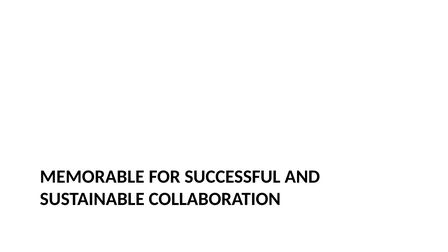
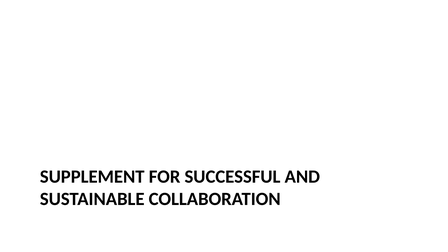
MEMORABLE: MEMORABLE -> SUPPLEMENT (92, 177)
